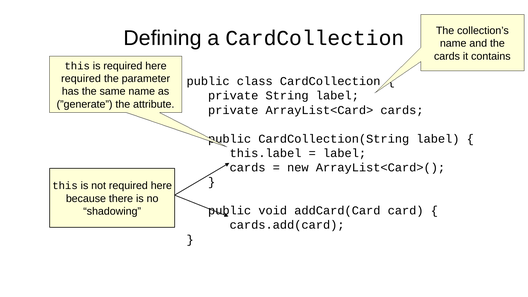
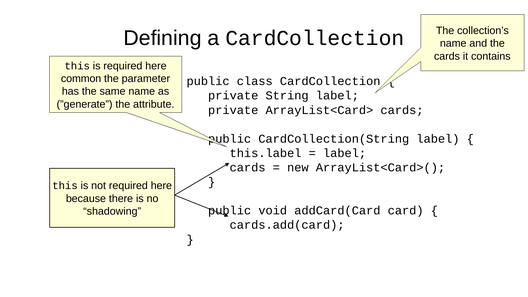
required: required -> common (81, 79)
